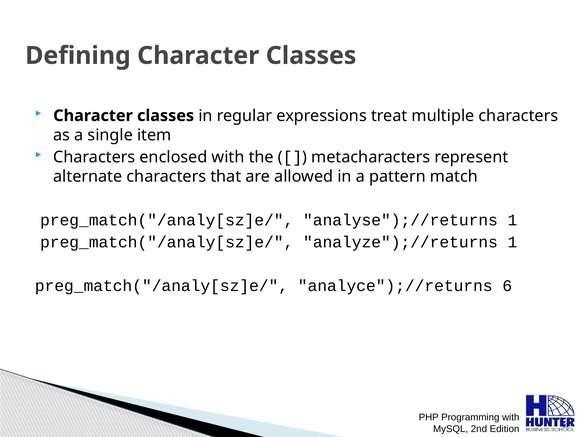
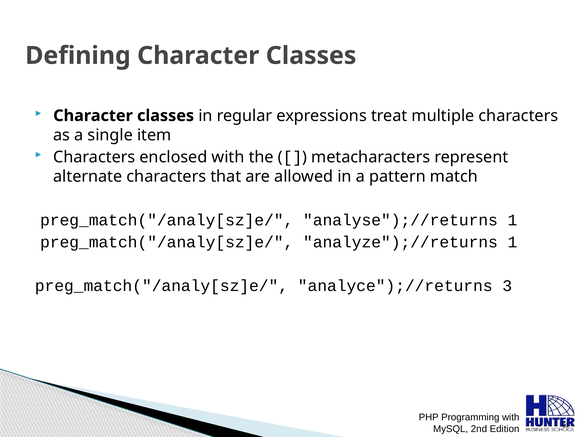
6: 6 -> 3 (507, 286)
